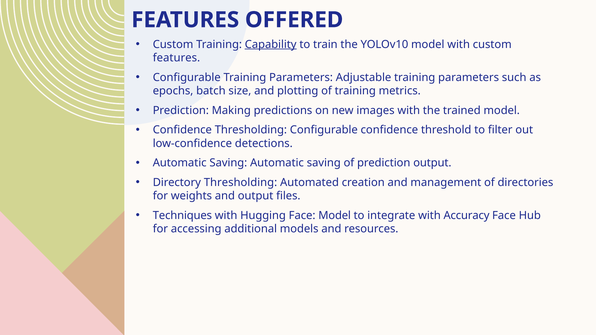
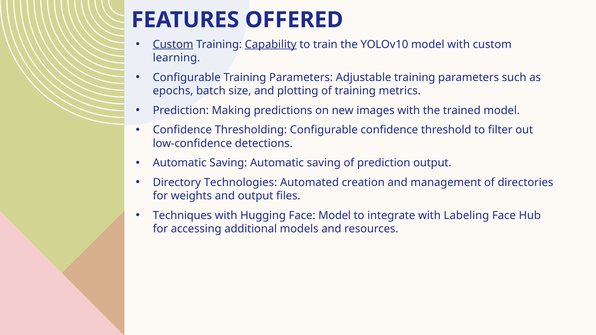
Custom underline: none -> present (173, 44)
features: features -> learning (176, 58)
Directory Thresholding: Thresholding -> Technologies (241, 183)
Accuracy: Accuracy -> Labeling (466, 216)
